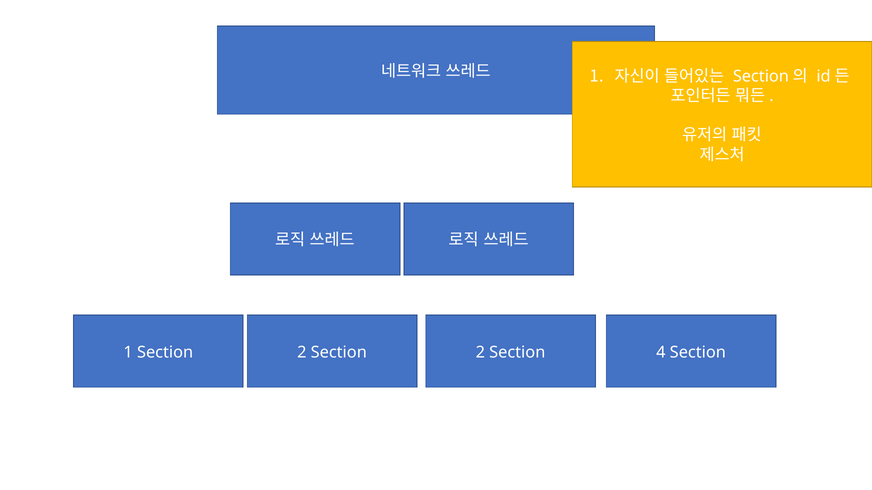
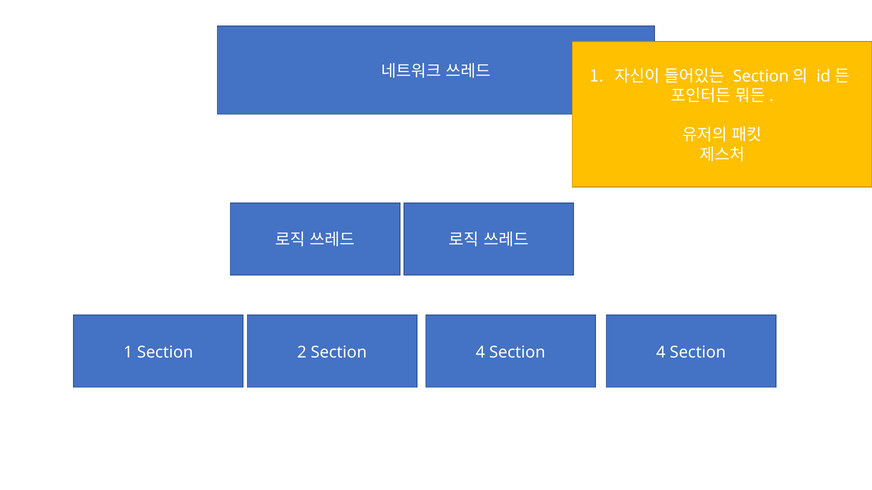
2 Section 2: 2 -> 4 (480, 353)
